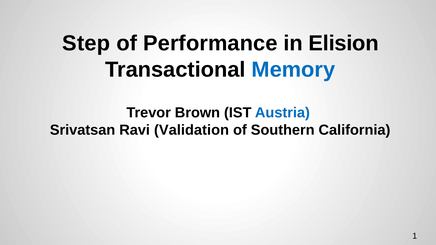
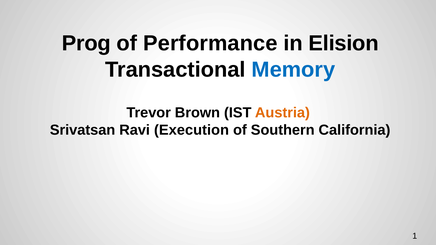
Step: Step -> Prog (86, 43)
Austria colour: blue -> orange (282, 113)
Validation: Validation -> Execution (191, 130)
